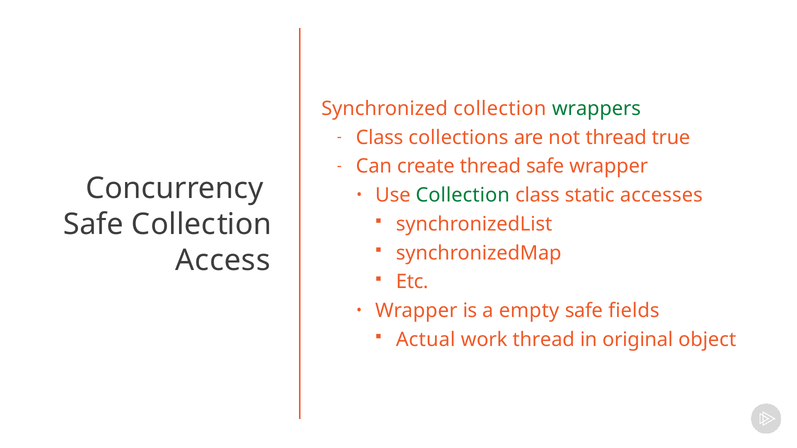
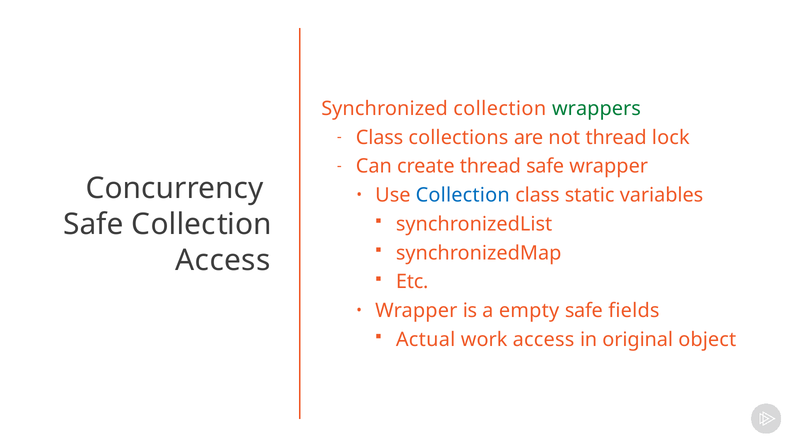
true: true -> lock (671, 138)
Collection colour: green -> blue (463, 195)
accesses: accesses -> variables (662, 195)
work thread: thread -> access (543, 340)
